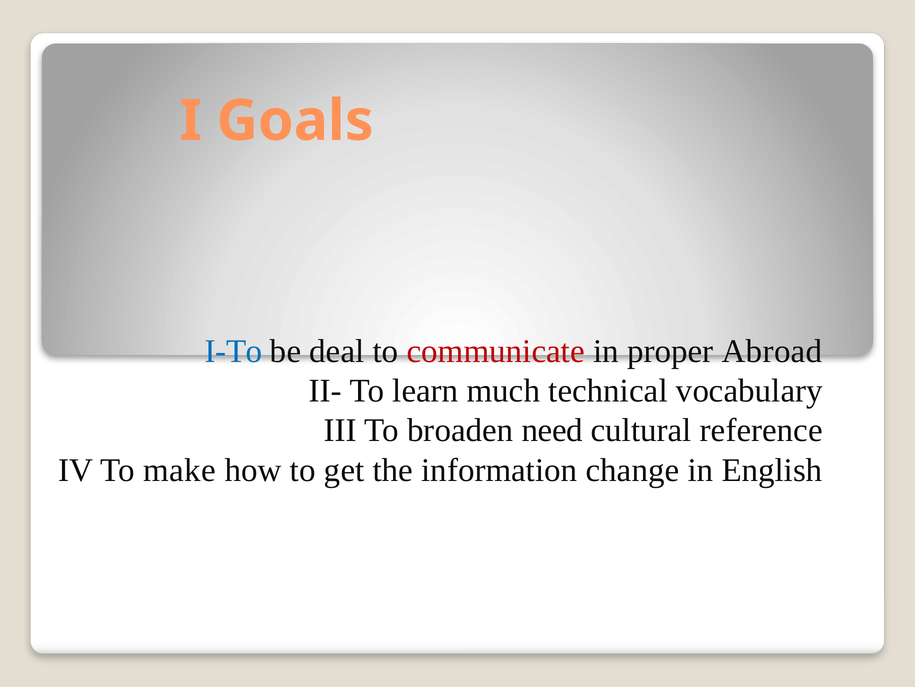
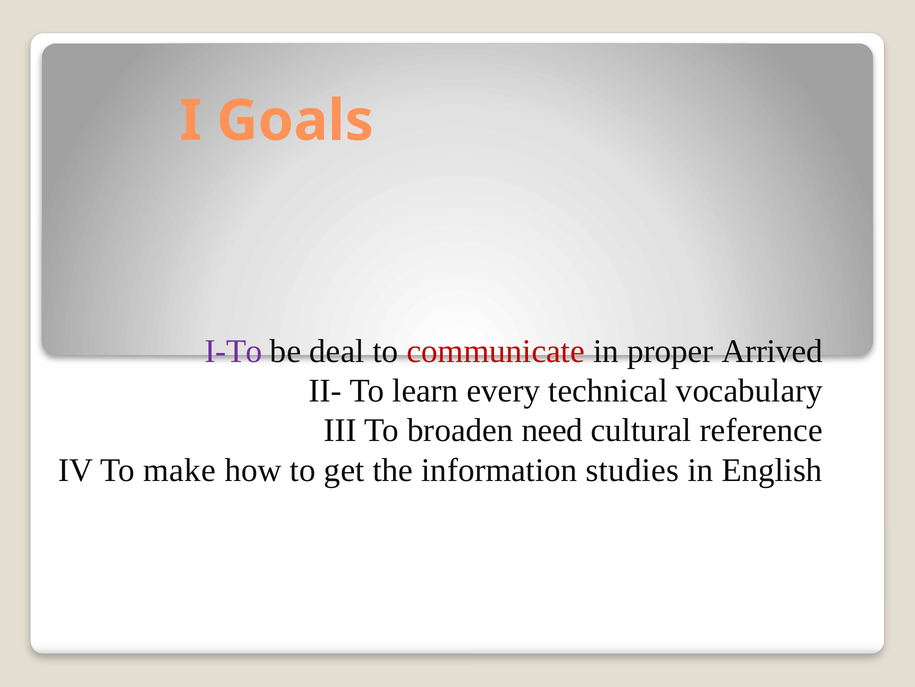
I-To colour: blue -> purple (234, 351)
Abroad: Abroad -> Arrived (772, 351)
much: much -> every (503, 390)
change: change -> studies (632, 470)
